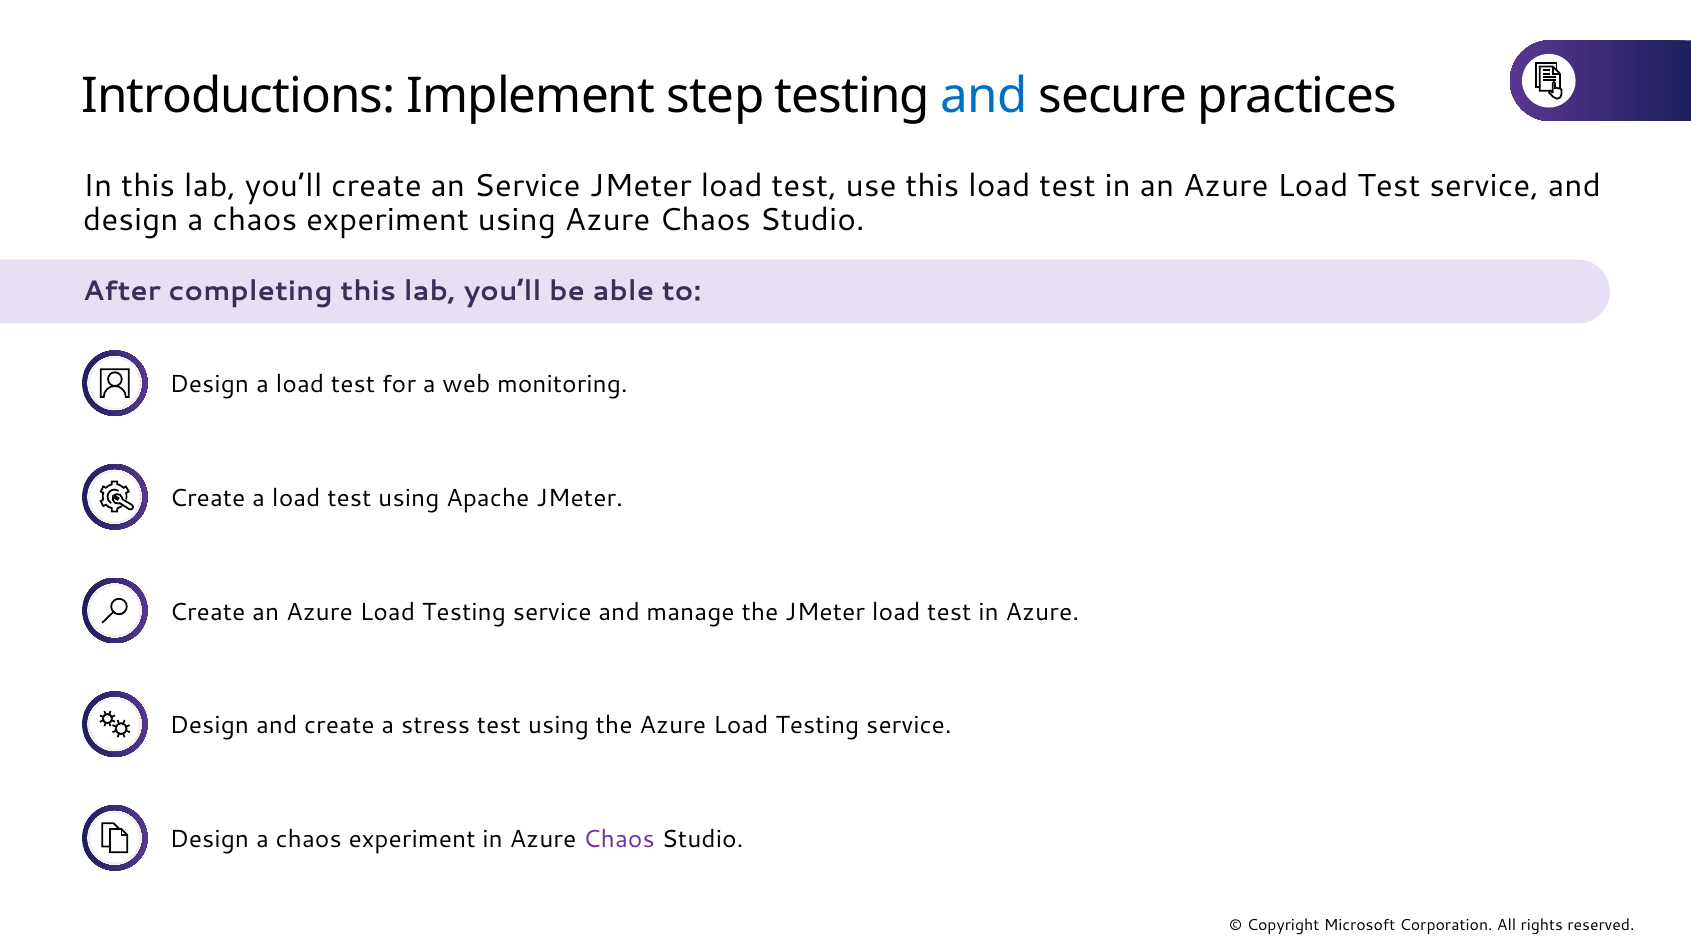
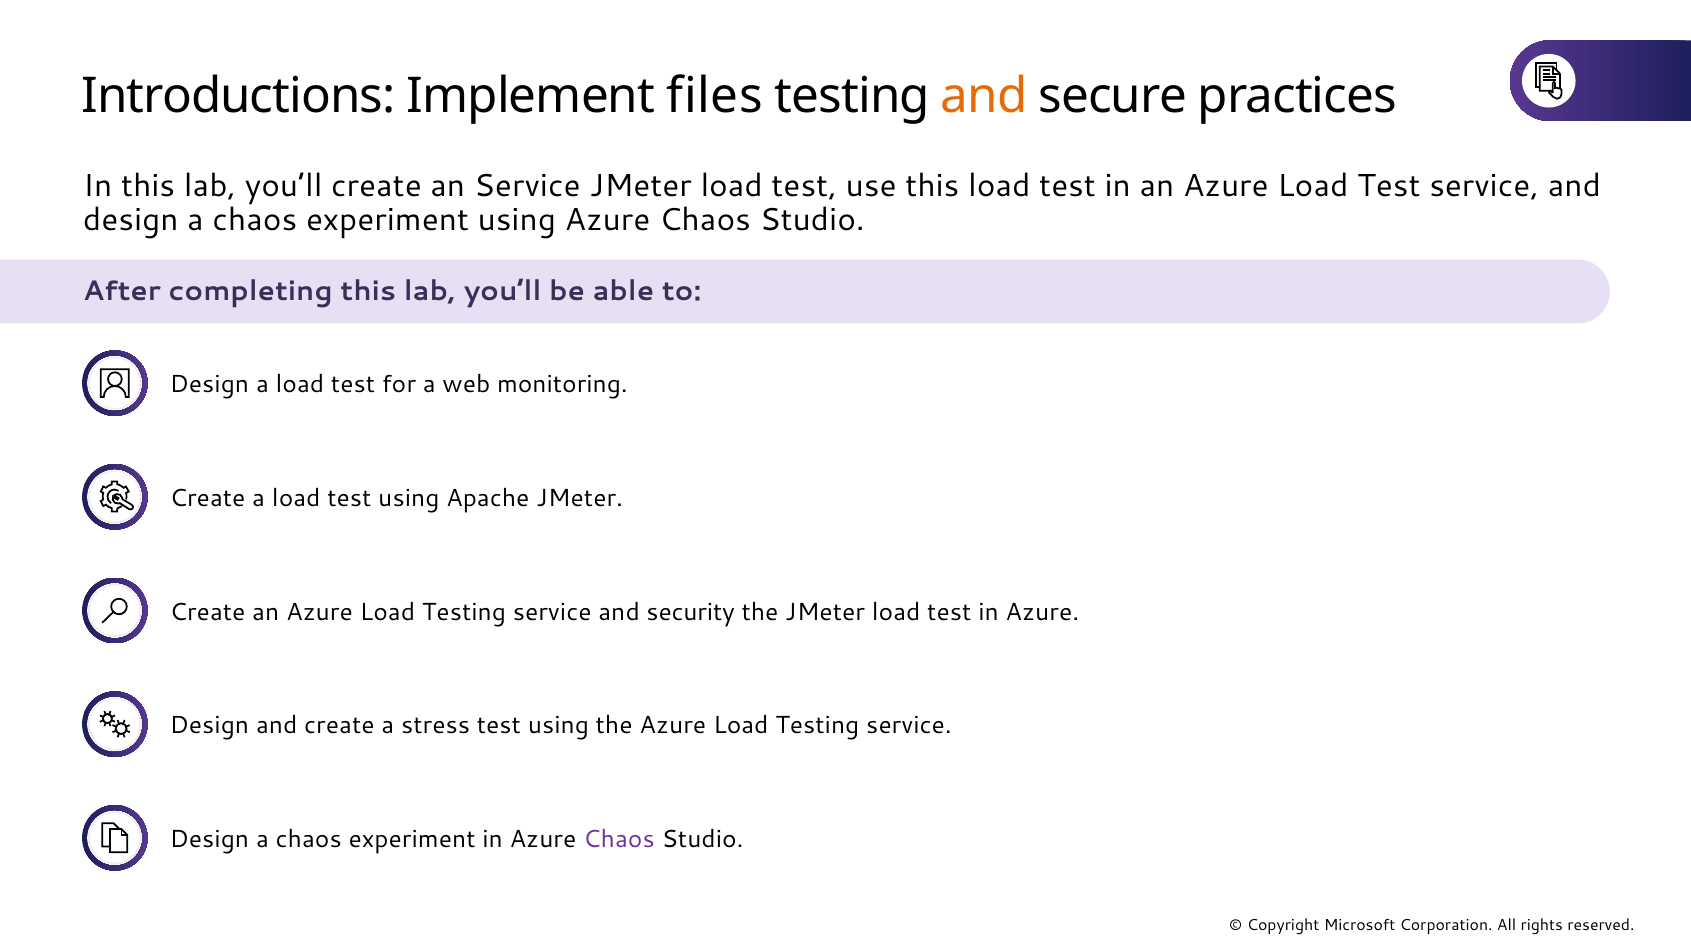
step: step -> files (715, 97)
and colour: blue -> orange (985, 97)
manage: manage -> security (691, 612)
